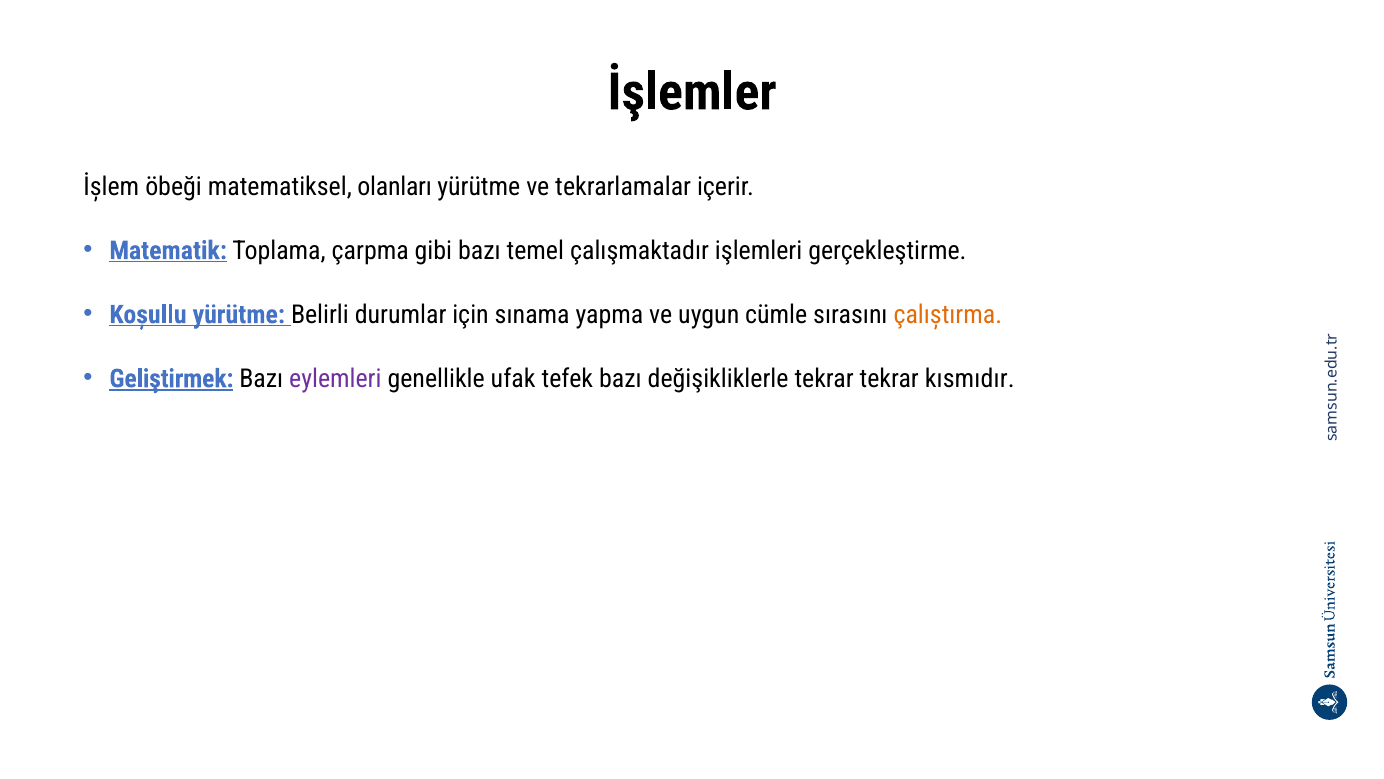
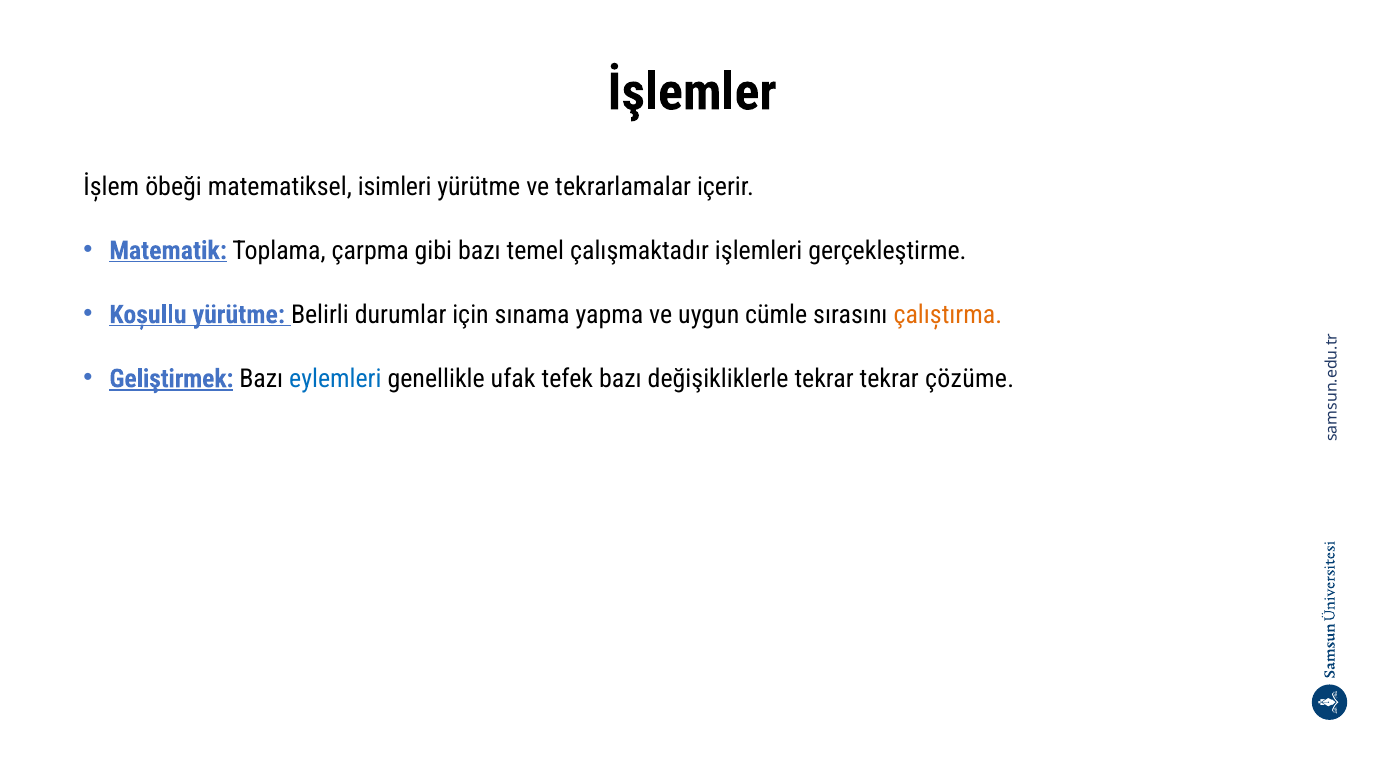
olanları: olanları -> isimleri (395, 186)
eylemleri colour: purple -> blue (335, 378)
kısmıdır: kısmıdır -> çözüme (970, 378)
